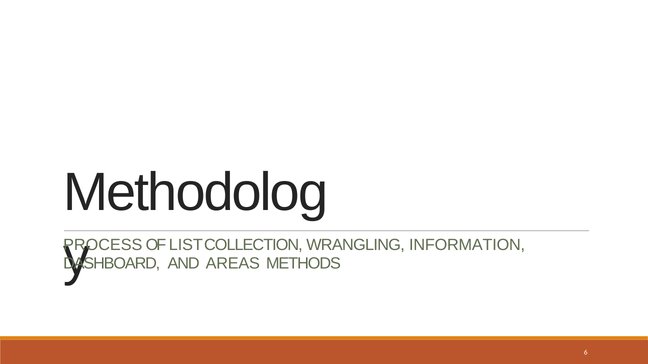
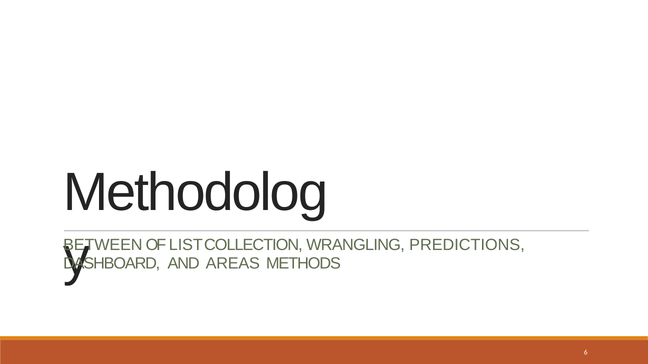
PROCESS: PROCESS -> BETWEEN (103, 245)
INFORMATION: INFORMATION -> PREDICTIONS (467, 245)
